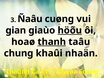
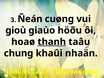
Ñaâu: Ñaâu -> Ñeán (30, 19)
gian: gian -> gioù (16, 30)
höõu underline: present -> none (70, 30)
